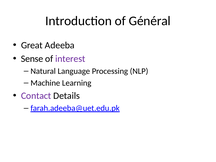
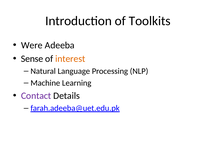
Général: Général -> Toolkits (150, 21)
Great: Great -> Were (32, 45)
interest colour: purple -> orange (70, 59)
